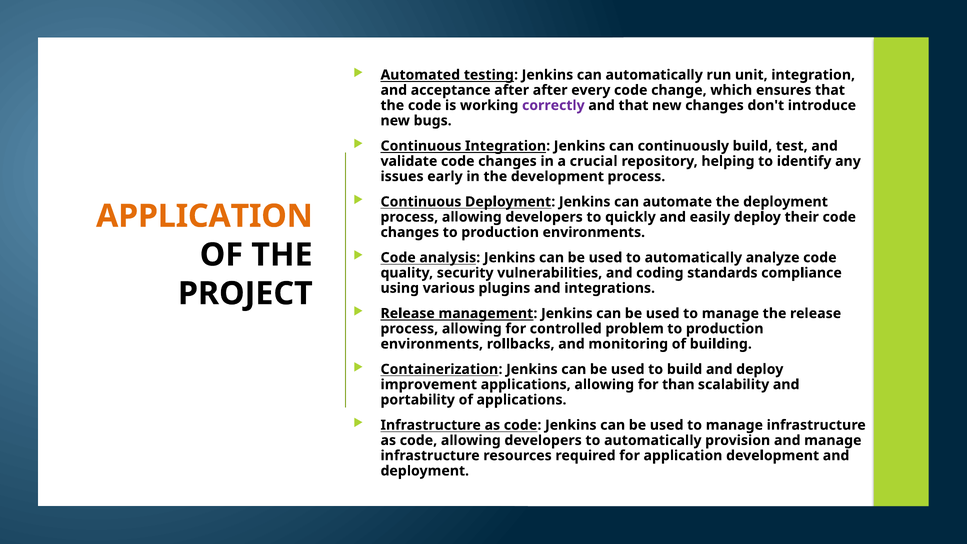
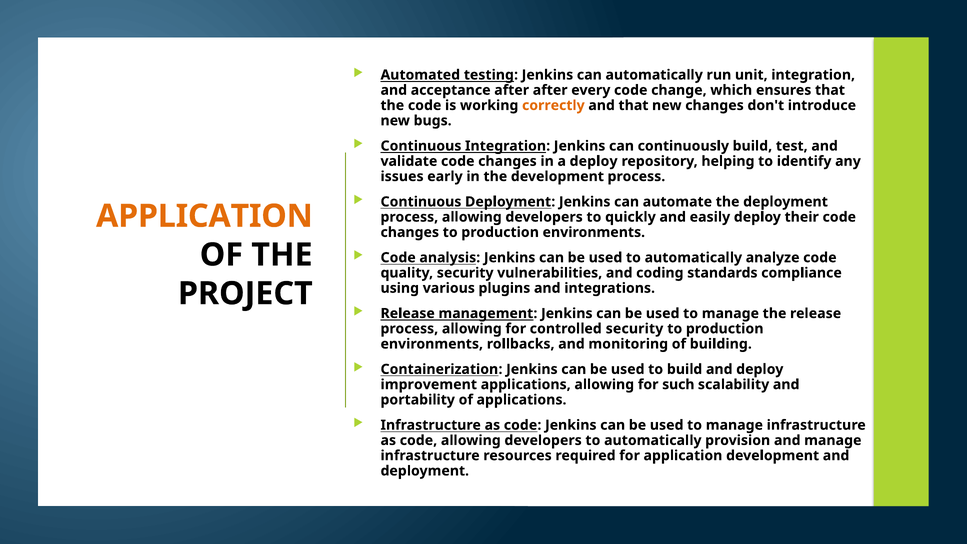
correctly colour: purple -> orange (553, 105)
a crucial: crucial -> deploy (594, 161)
controlled problem: problem -> security (634, 329)
than: than -> such (678, 384)
